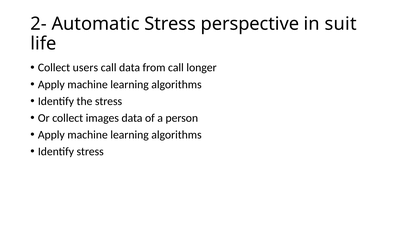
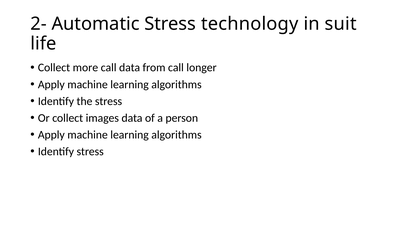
perspective: perspective -> technology (250, 24)
users: users -> more (85, 67)
